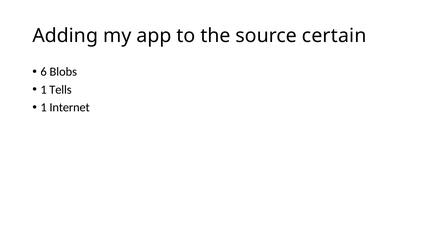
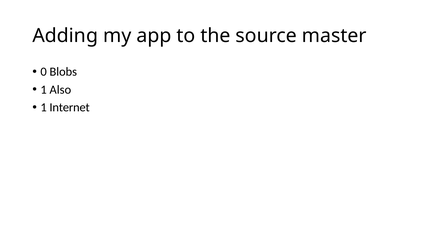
certain: certain -> master (334, 36)
6: 6 -> 0 (44, 72)
Tells: Tells -> Also (60, 90)
